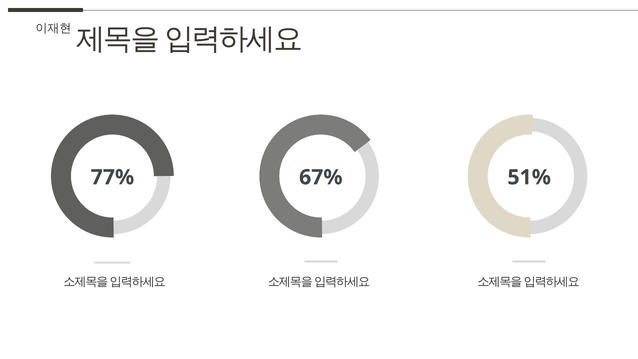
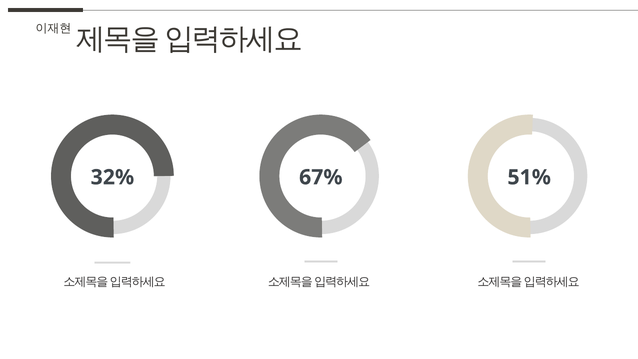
77%: 77% -> 32% (112, 177)
